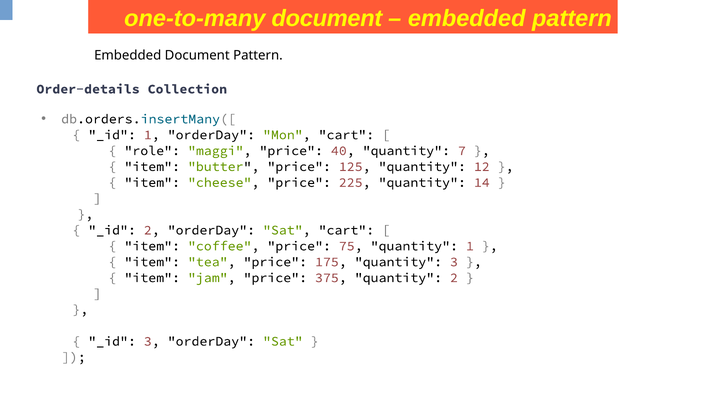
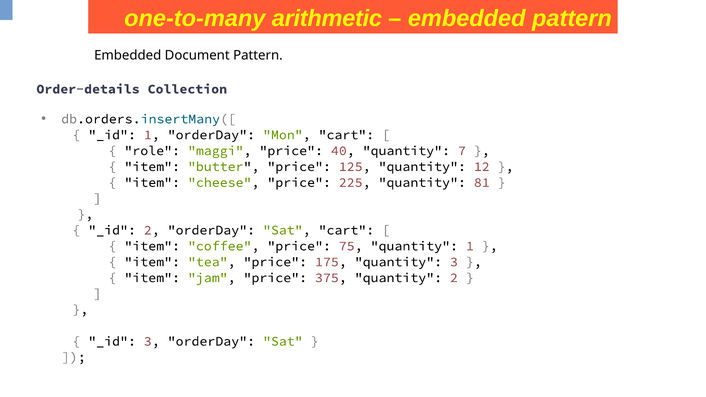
one-to-many document: document -> arithmetic (327, 18)
14: 14 -> 81 (482, 183)
